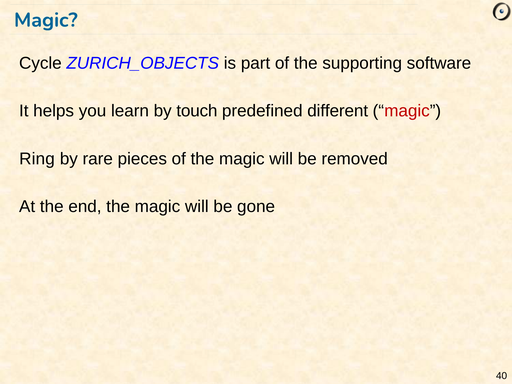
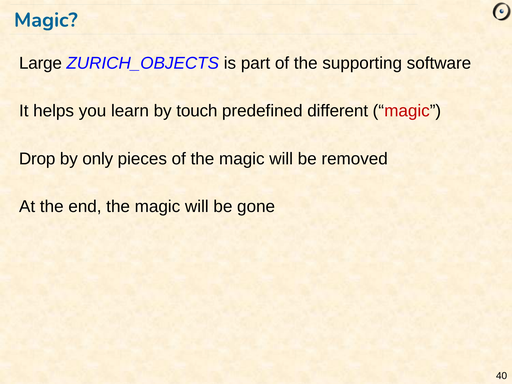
Cycle: Cycle -> Large (40, 63)
Ring: Ring -> Drop (37, 159)
rare: rare -> only (98, 159)
